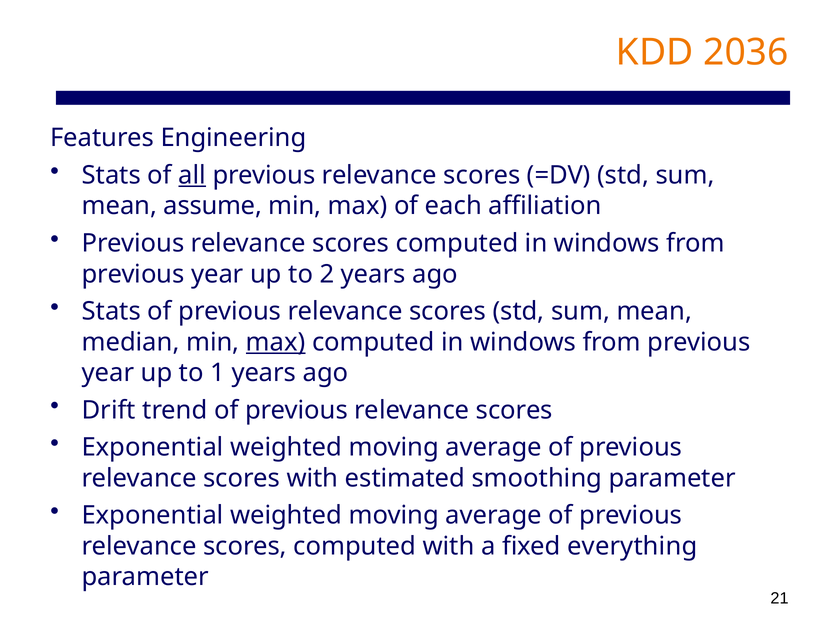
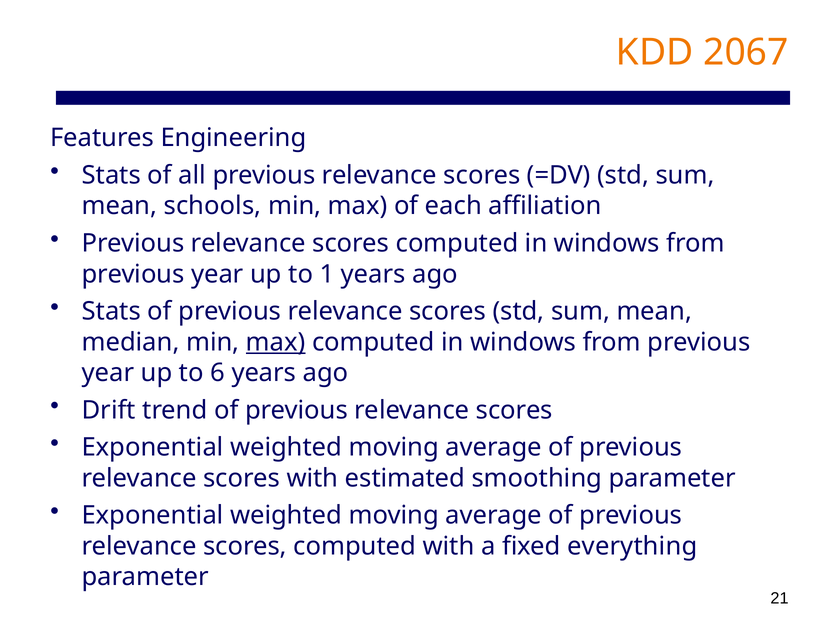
2036: 2036 -> 2067 (746, 53)
all underline: present -> none (192, 175)
assume: assume -> schools (213, 206)
2: 2 -> 1 (327, 274)
1: 1 -> 6 (218, 373)
